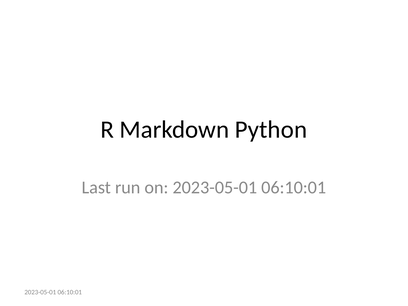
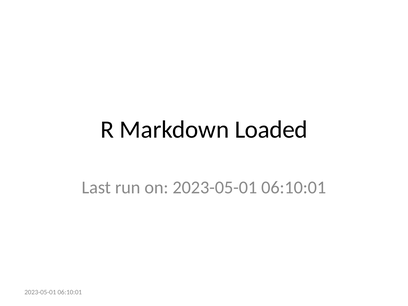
Python: Python -> Loaded (271, 130)
